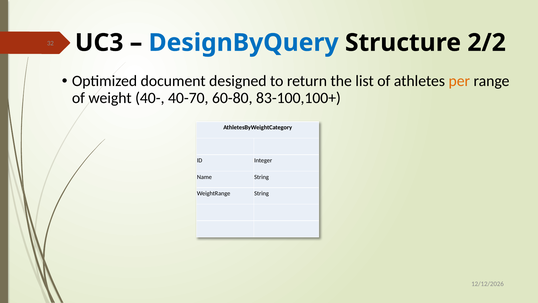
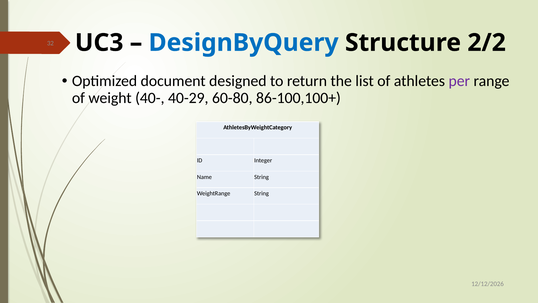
per colour: orange -> purple (459, 81)
40-70: 40-70 -> 40-29 (188, 98)
83-100,100+: 83-100,100+ -> 86-100,100+ (298, 98)
